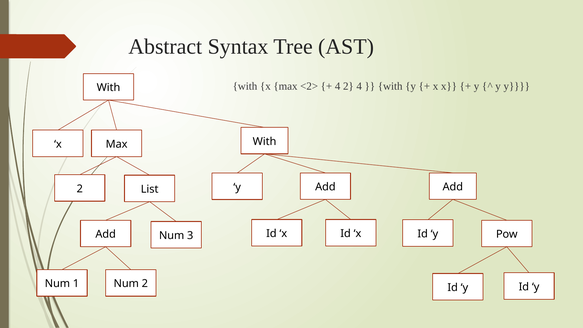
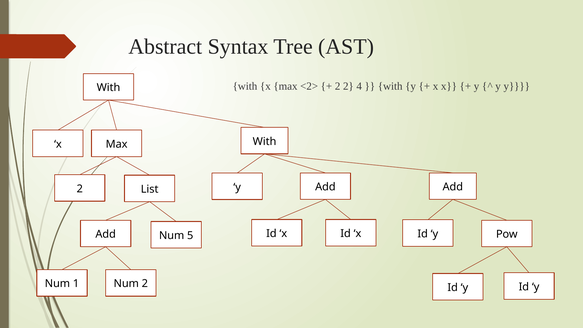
4: 4 -> 2 (338, 86)
3: 3 -> 5 (190, 235)
